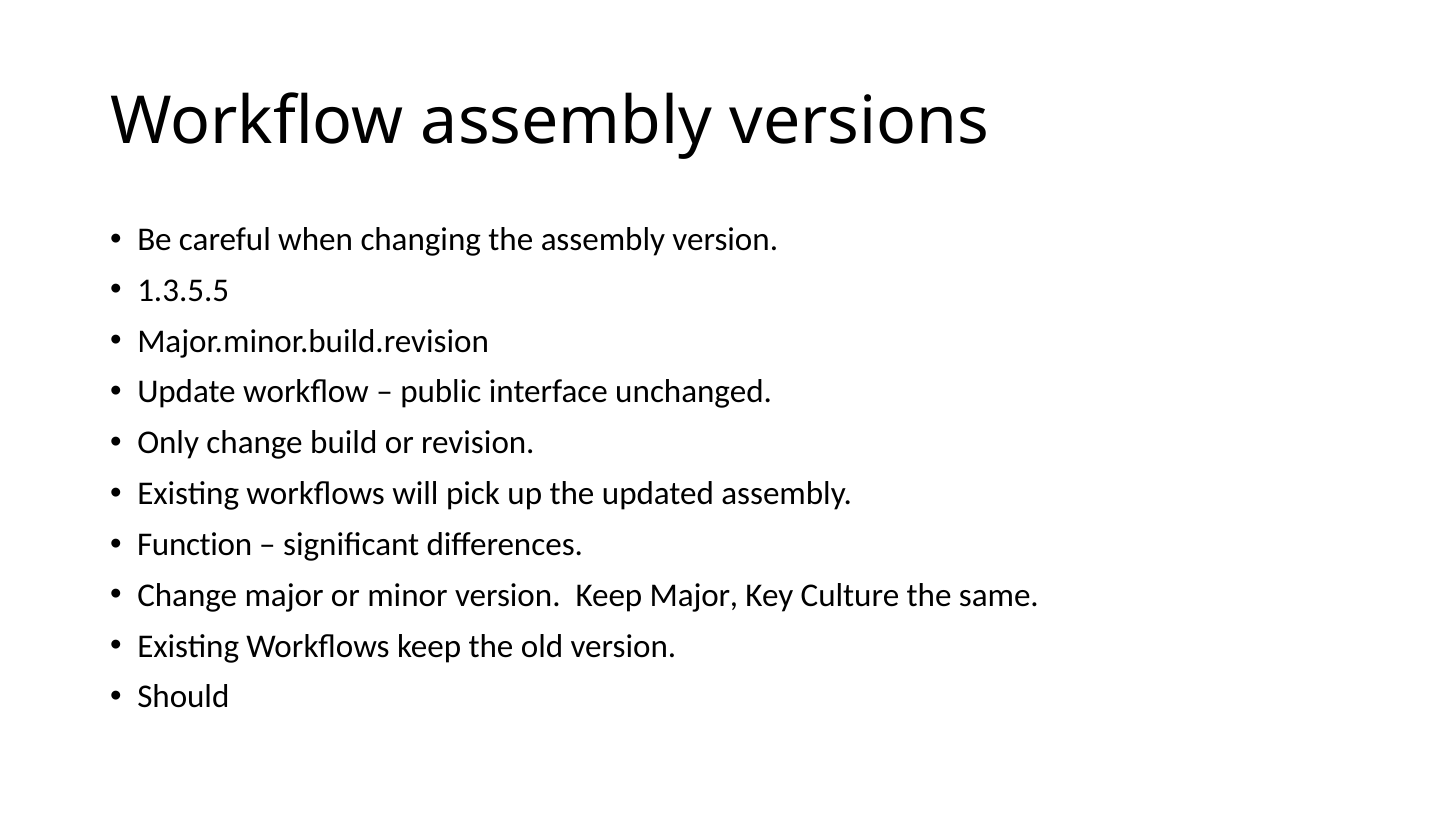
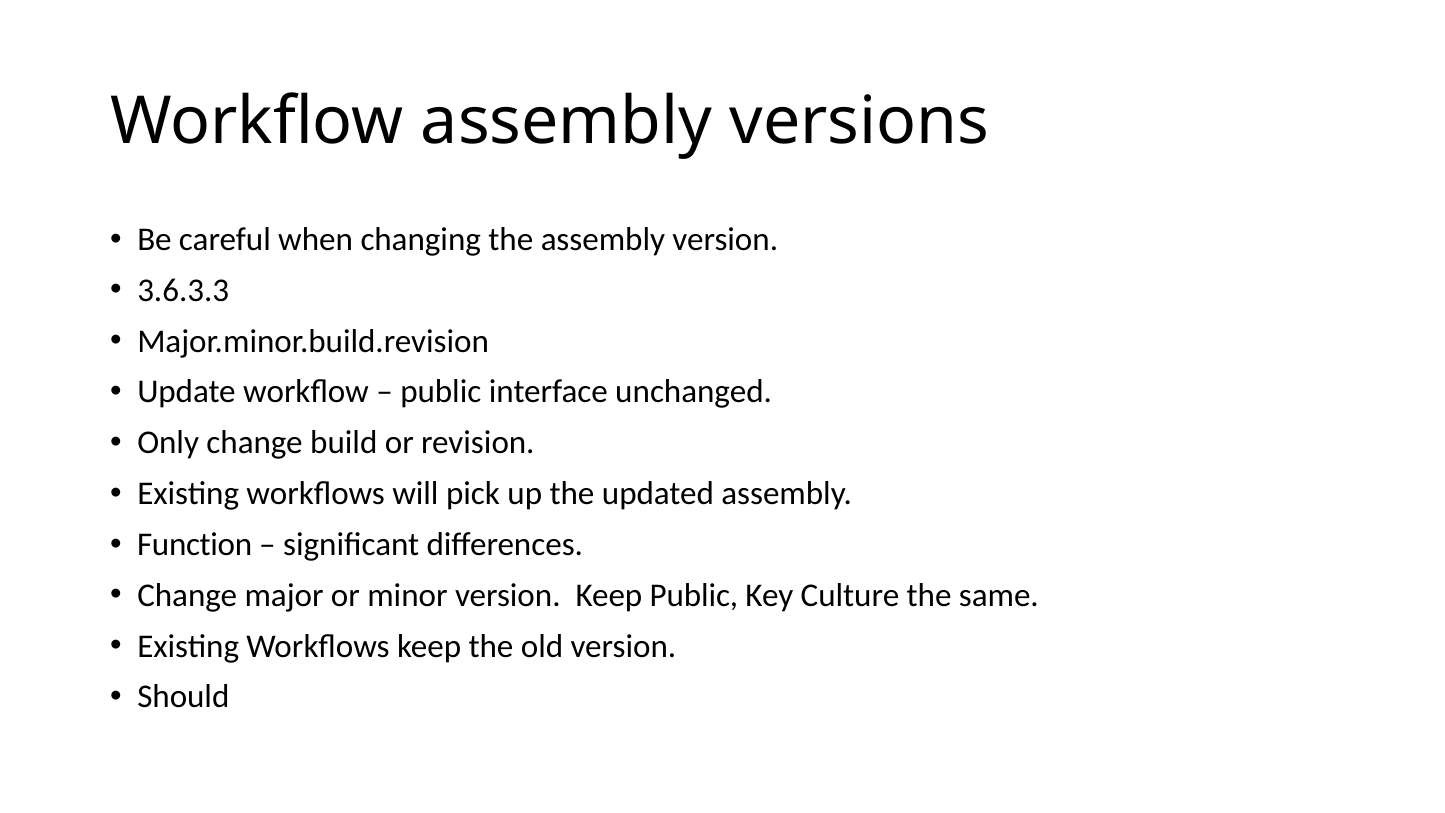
1.3.5.5: 1.3.5.5 -> 3.6.3.3 (183, 290)
Keep Major: Major -> Public (694, 595)
